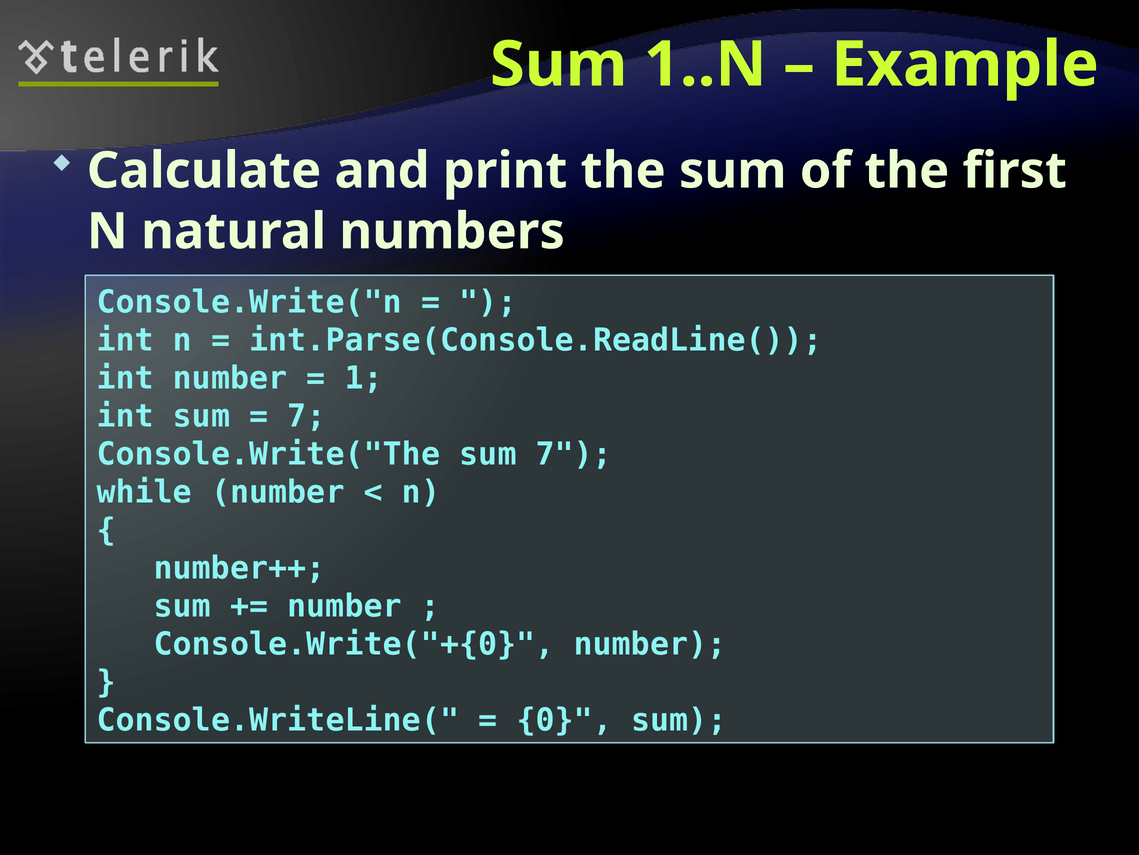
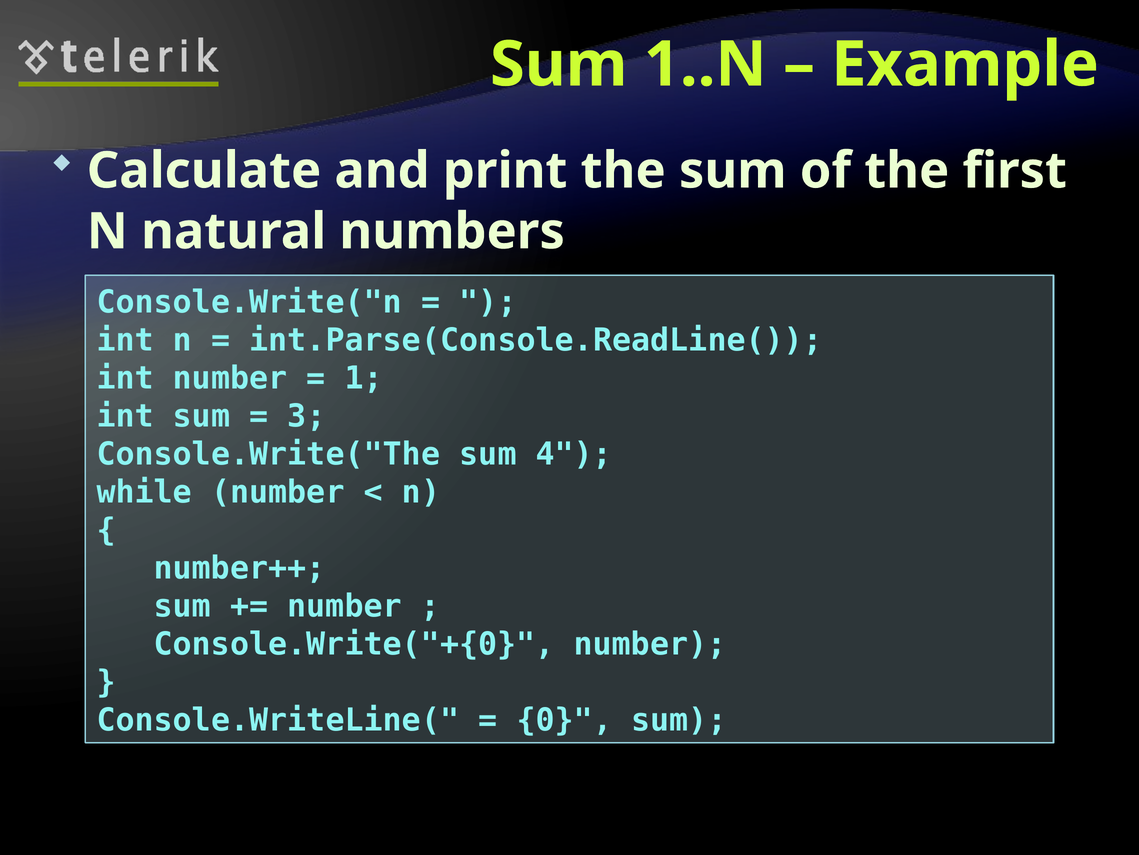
7: 7 -> 3 (307, 416)
sum 7: 7 -> 4 (574, 454)
